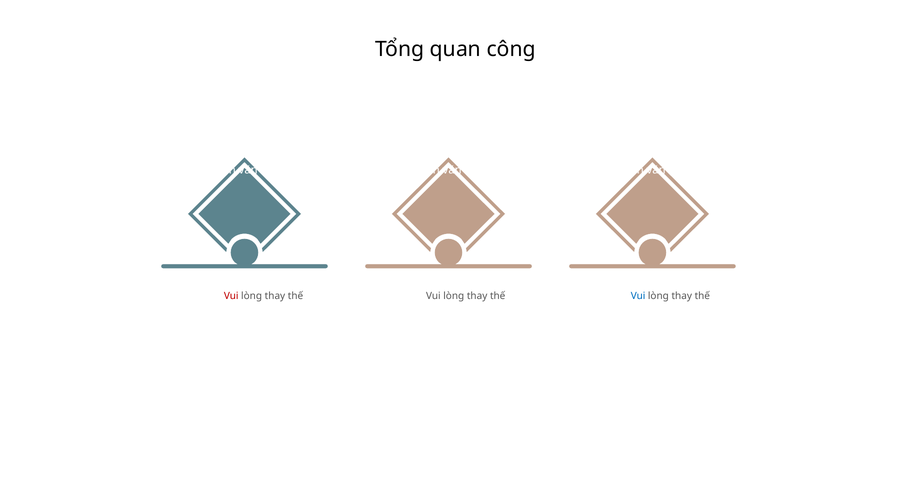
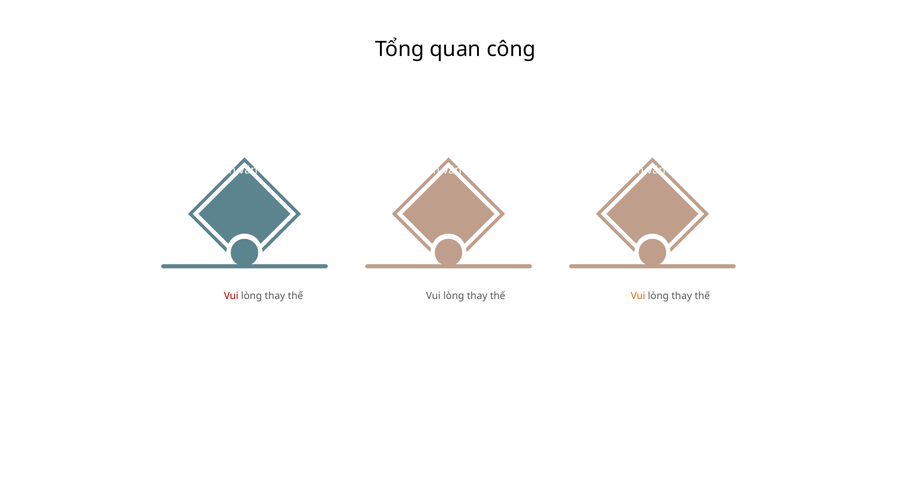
Vui colour: blue -> orange (638, 296)
